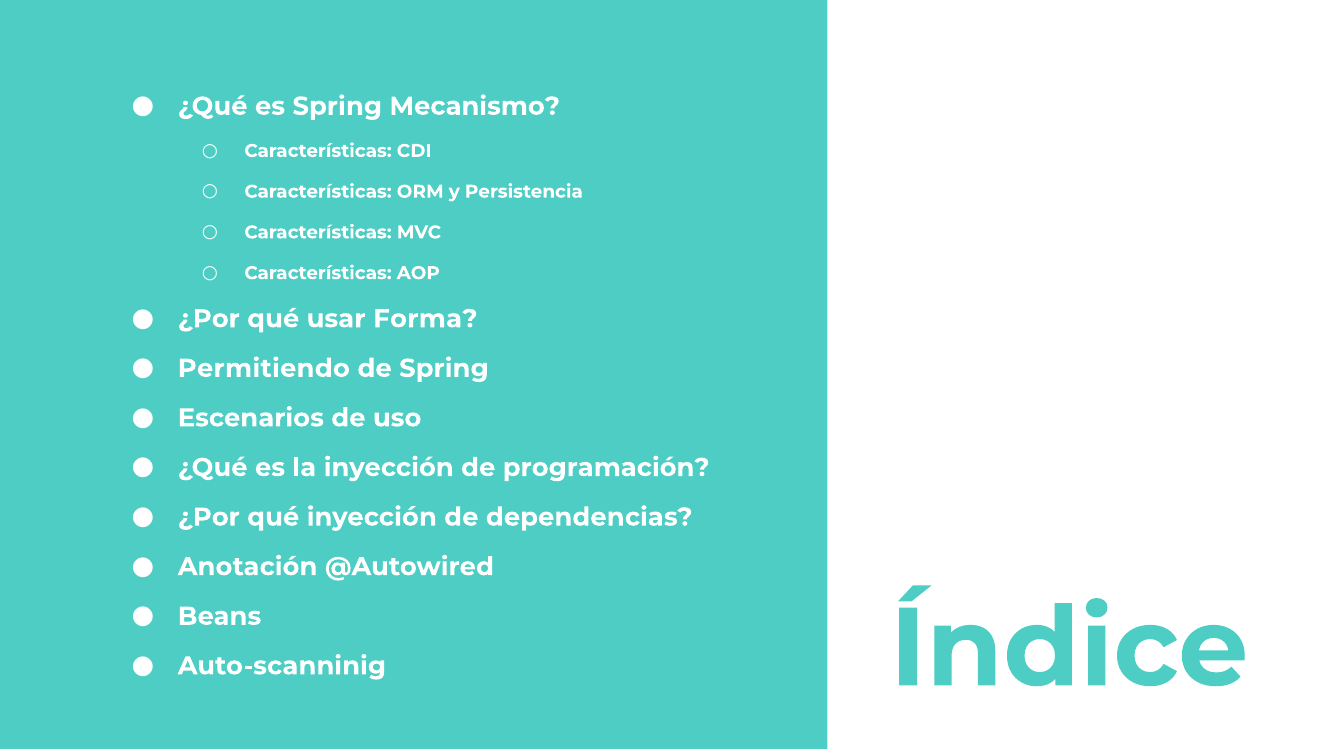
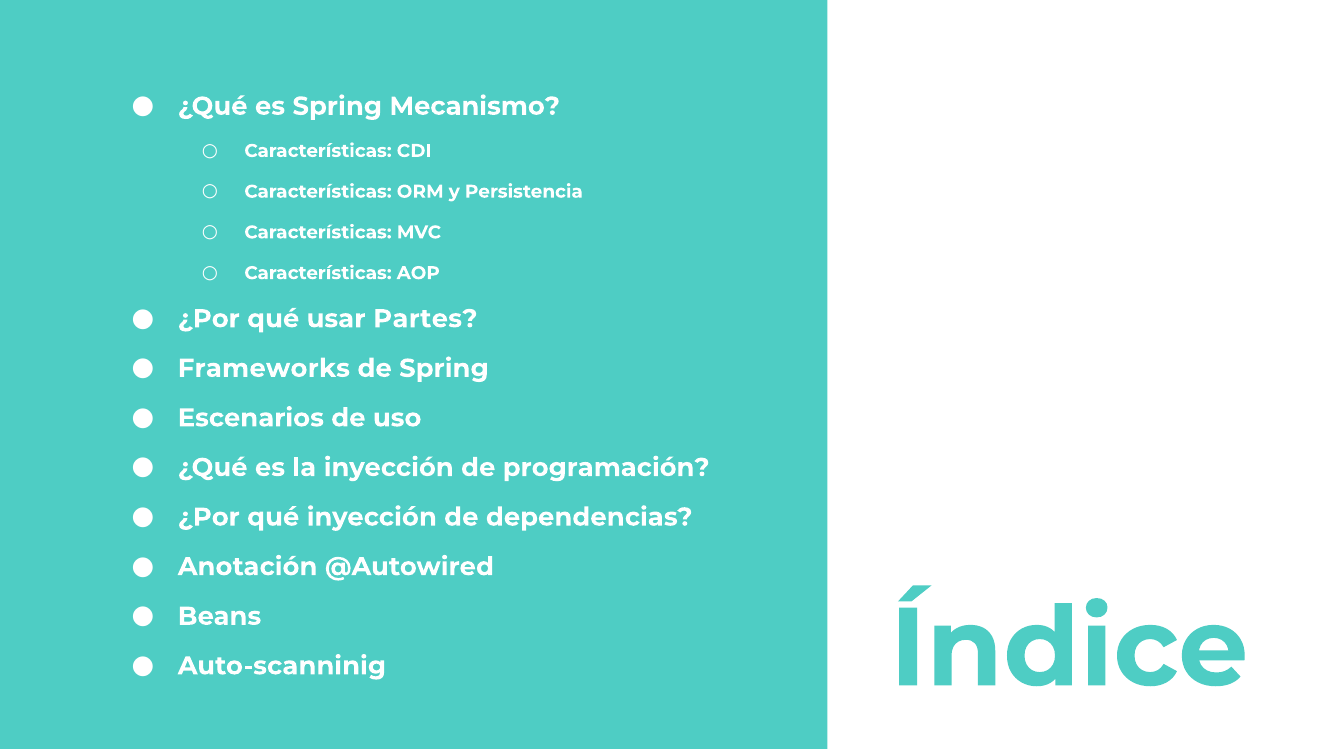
Forma: Forma -> Partes (425, 319)
Permitiendo: Permitiendo -> Frameworks (264, 368)
